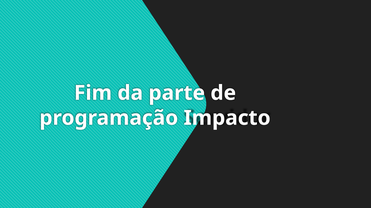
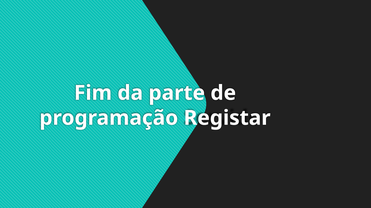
Impacto: Impacto -> Registar (227, 118)
